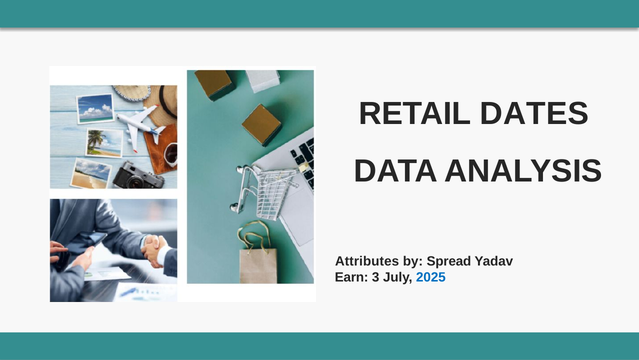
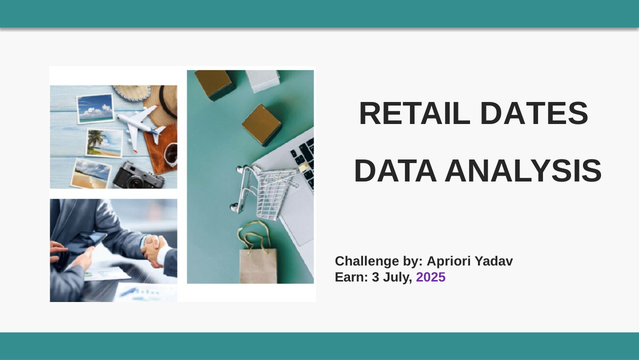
Attributes: Attributes -> Challenge (367, 261)
Spread: Spread -> Apriori (449, 261)
2025 colour: blue -> purple (431, 277)
